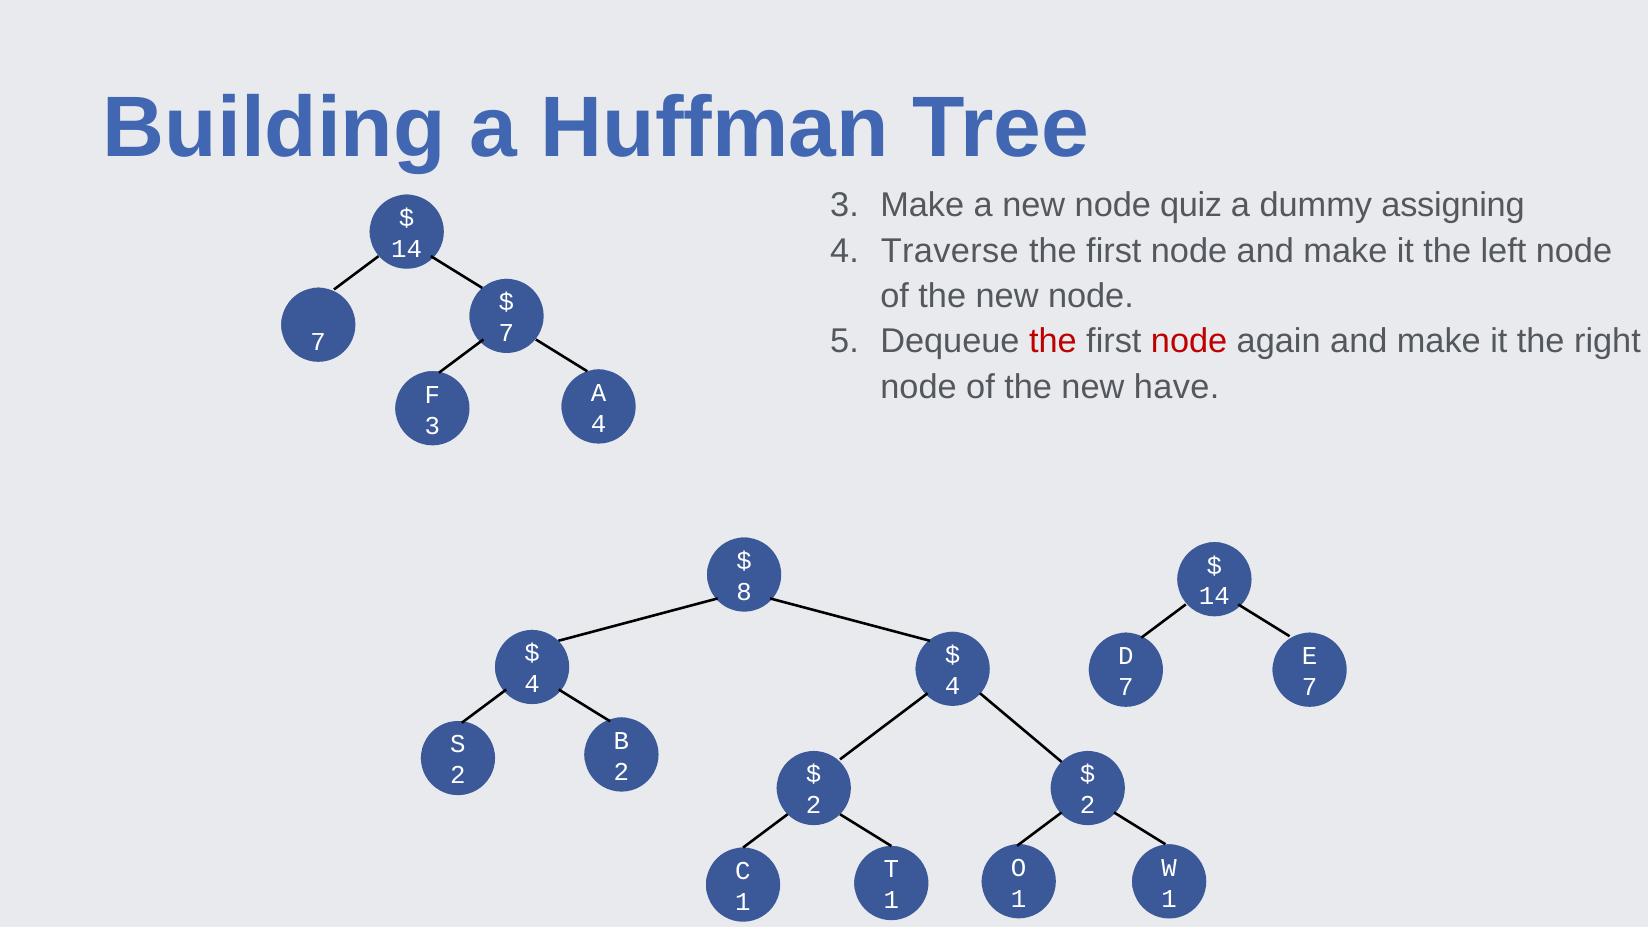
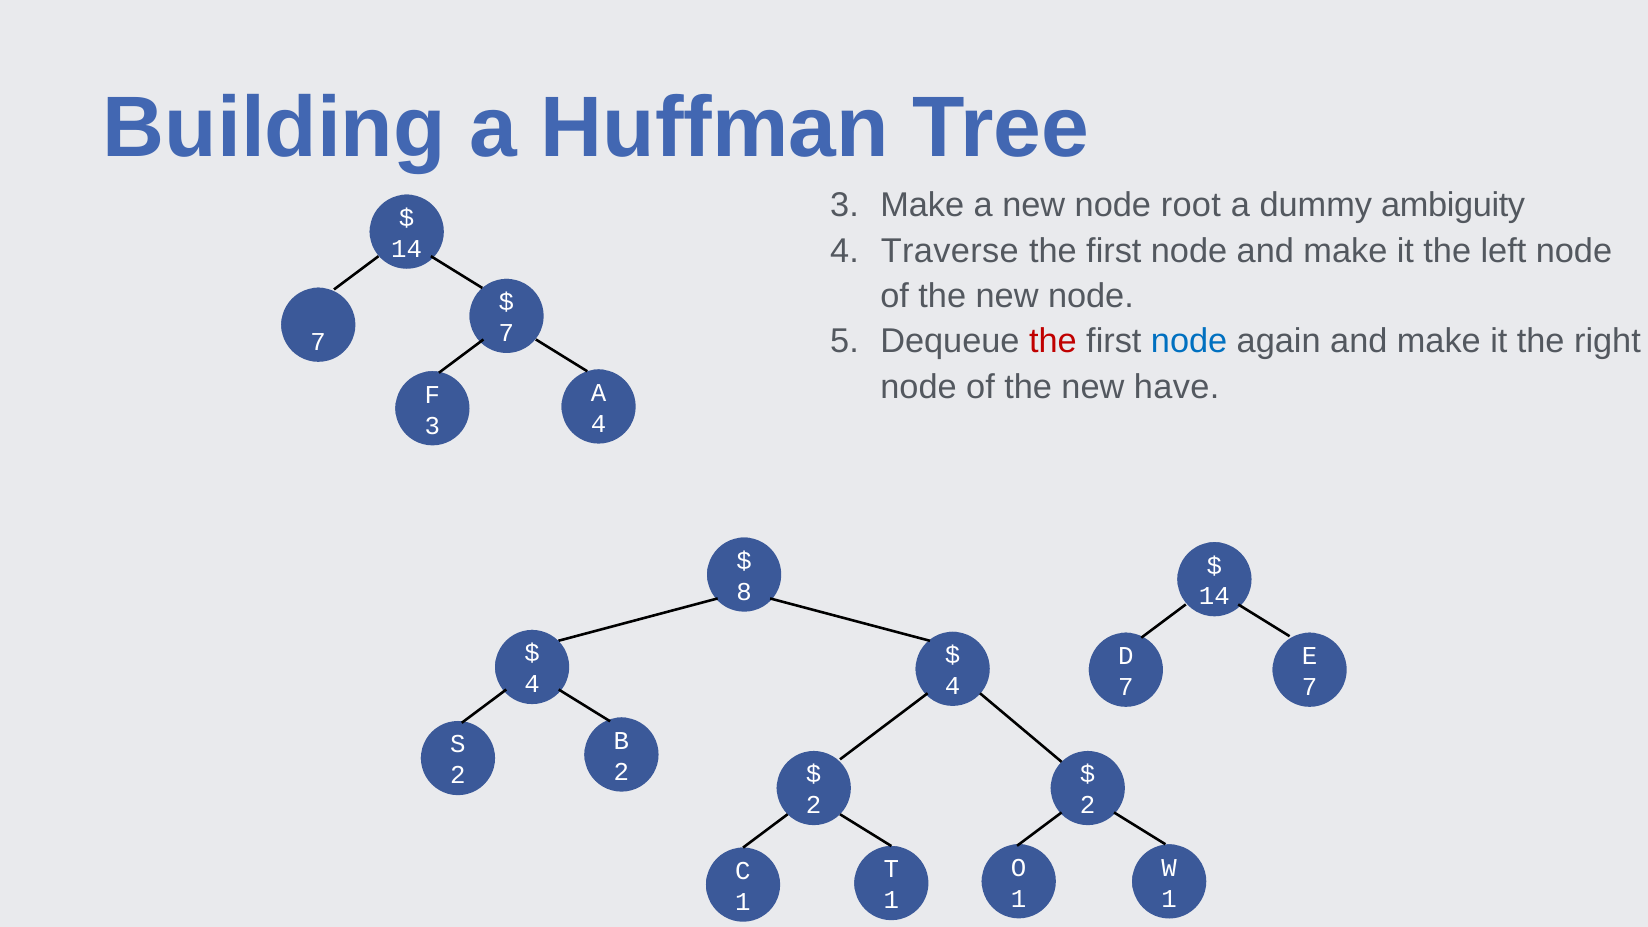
quiz: quiz -> root (1191, 206)
assigning: assigning -> ambiguity (1453, 206)
node colour: red -> blue (1189, 341)
